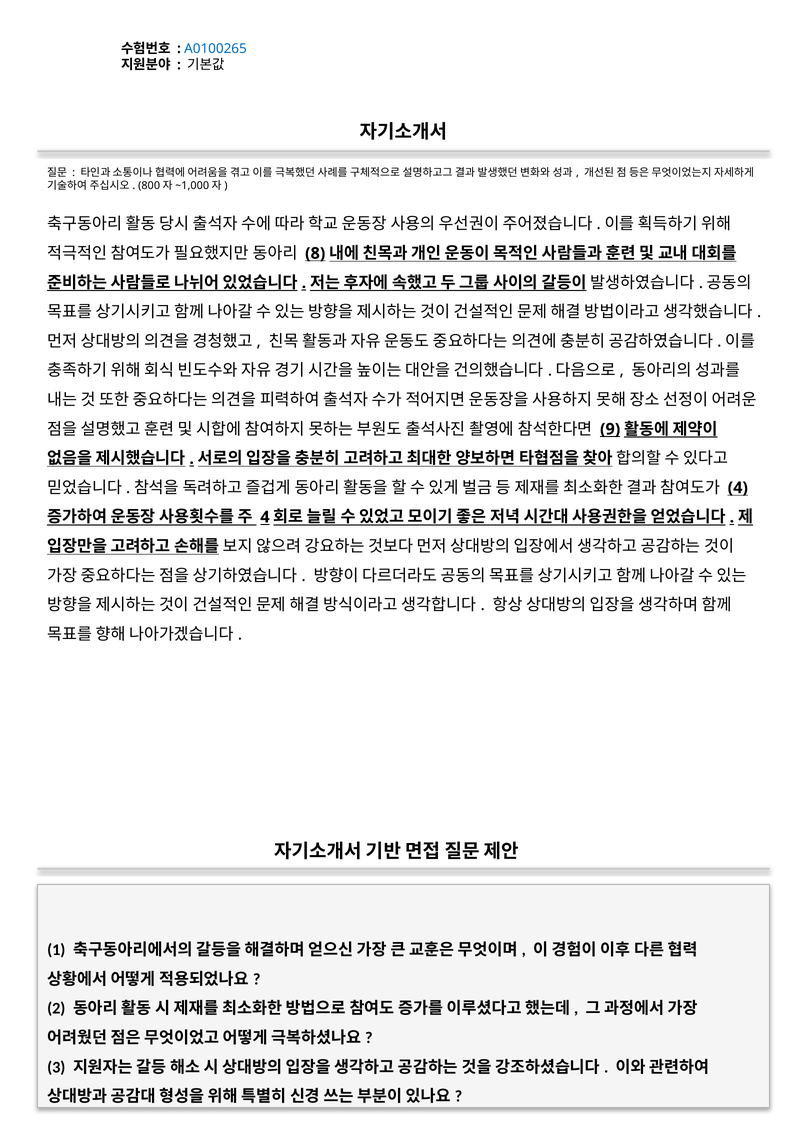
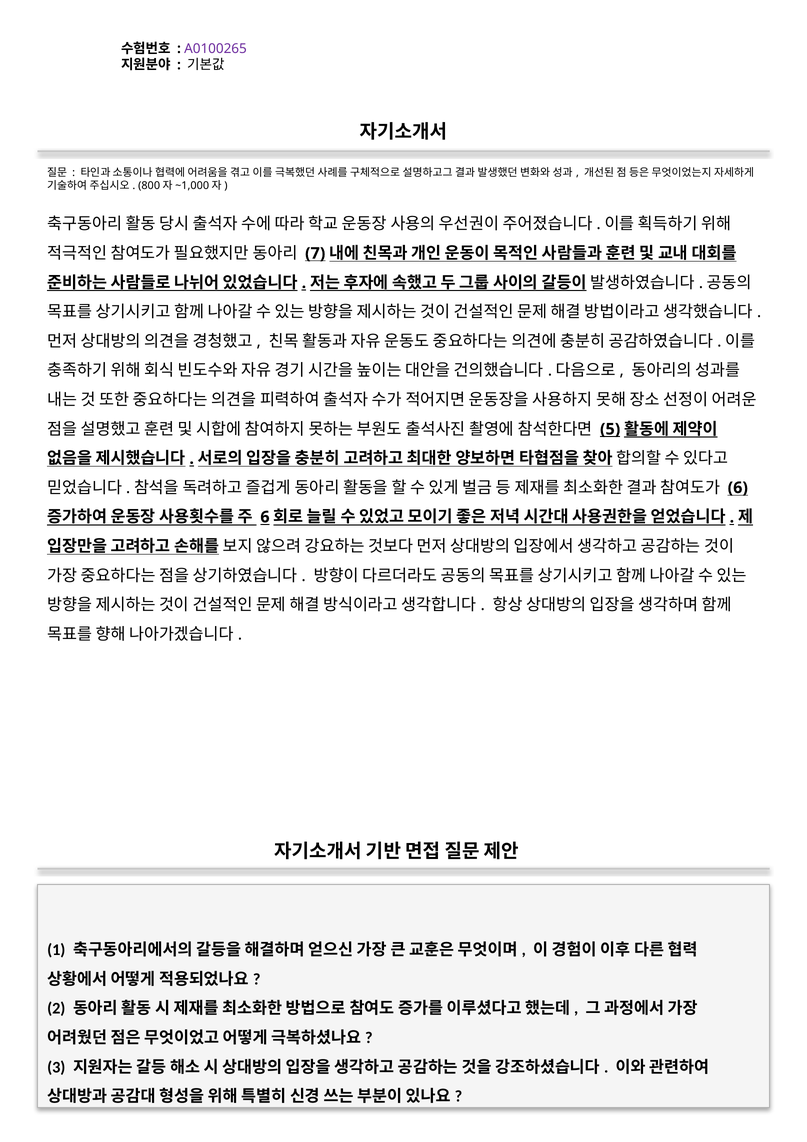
A0100265 colour: blue -> purple (216, 49)
8: 8 -> 7 (315, 253)
9: 9 -> 5 (610, 429)
4: 4 -> 6 (738, 487)
4: 4 -> 6 (265, 517)
